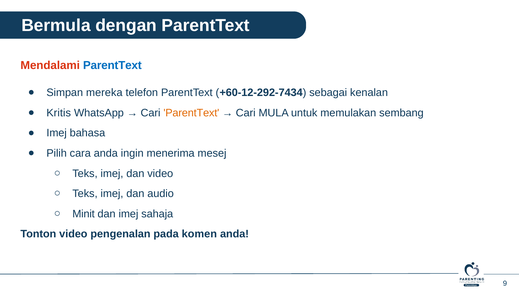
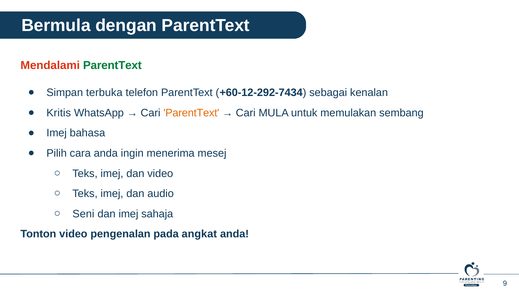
ParentText colour: blue -> green (112, 65)
mereka: mereka -> terbuka (104, 93)
Minit: Minit -> Seni (83, 214)
komen: komen -> angkat (199, 234)
